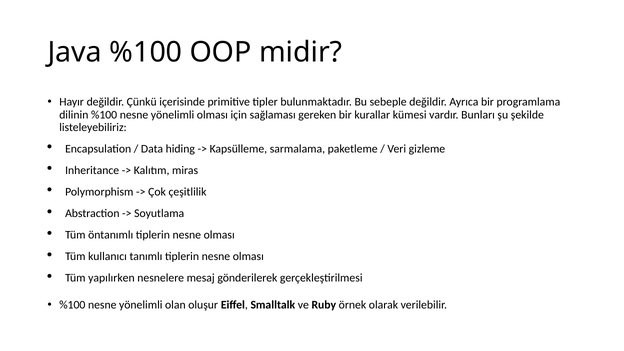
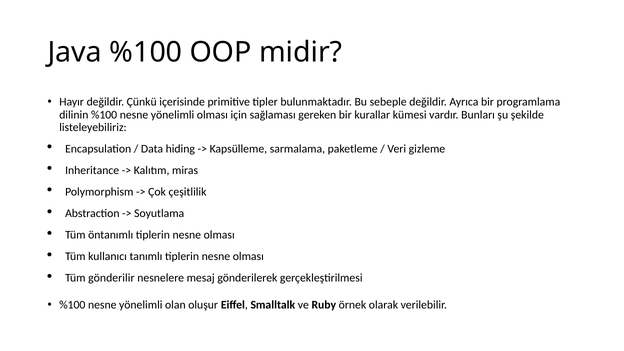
yapılırken: yapılırken -> gönderilir (111, 278)
